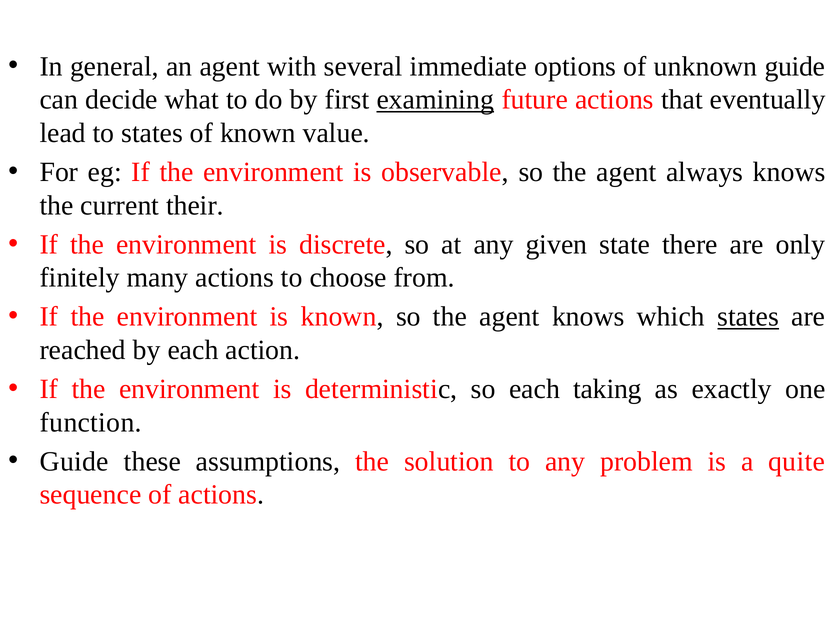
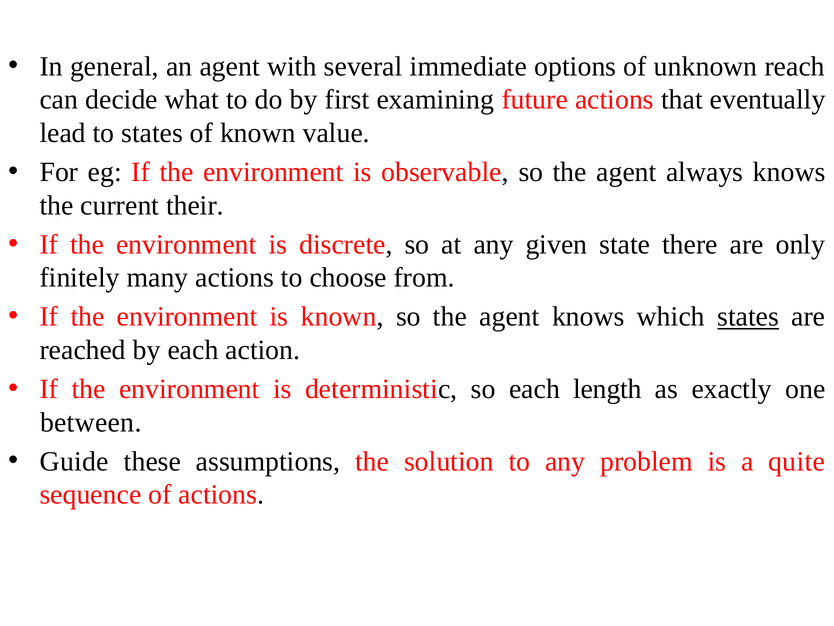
unknown guide: guide -> reach (795, 66)
examining underline: present -> none (435, 100)
taking: taking -> length (608, 389)
function: function -> between (91, 422)
